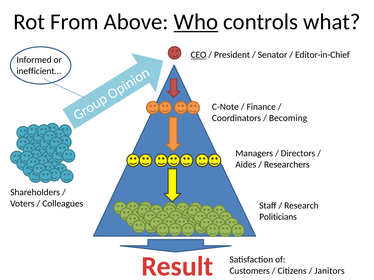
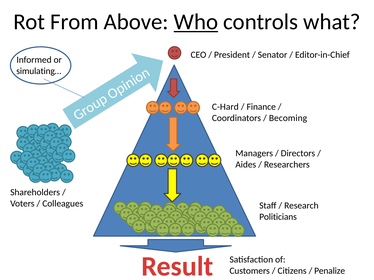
CEO underline: present -> none (198, 55)
inefficient…: inefficient… -> simulating… (39, 71)
C-Note: C-Note -> C-Hard (225, 107)
Janitors: Janitors -> Penalize (330, 271)
